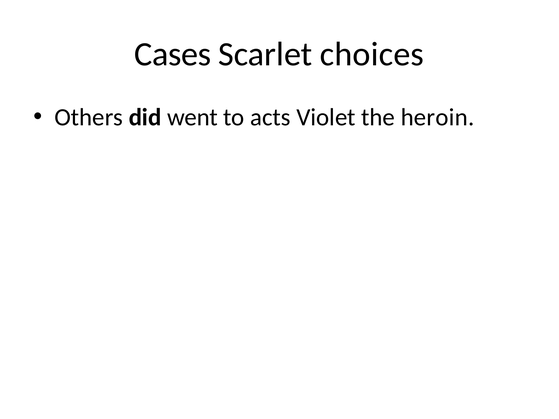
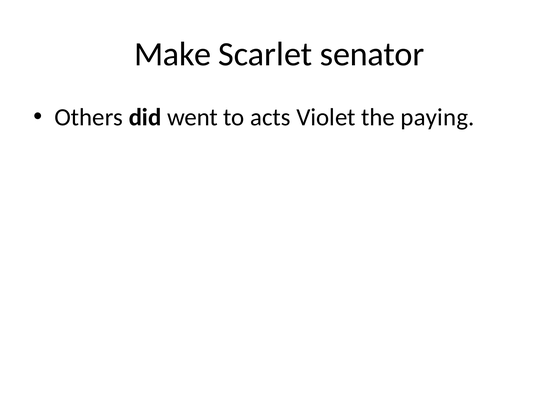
Cases: Cases -> Make (173, 54)
choices: choices -> senator (372, 54)
heroin: heroin -> paying (438, 117)
